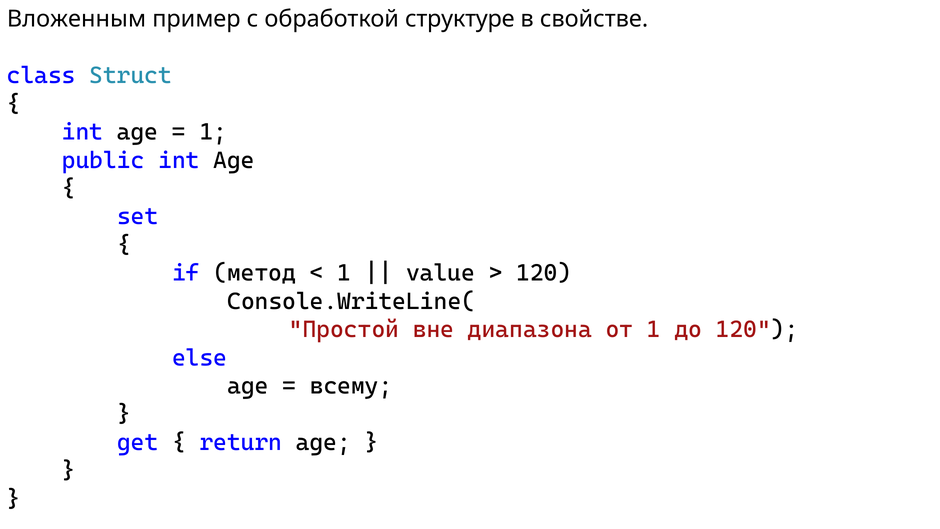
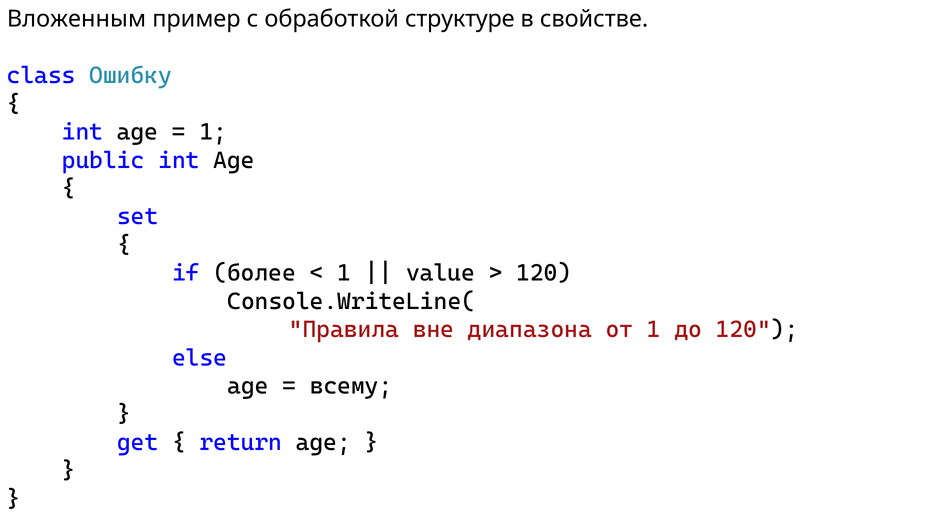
Struct: Struct -> Ошибку (131, 76)
метод: метод -> более (255, 273)
Простой: Простой -> Правила (344, 329)
